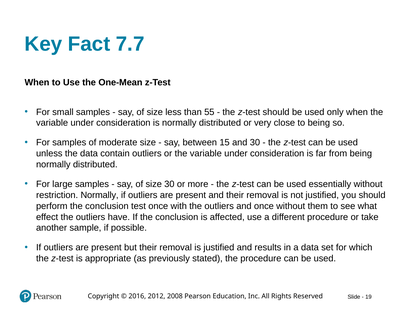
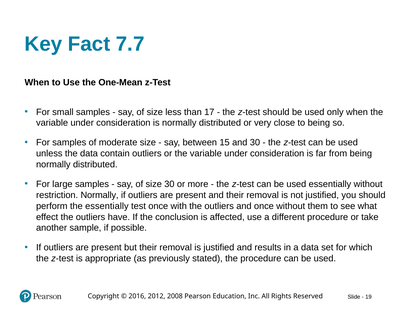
55: 55 -> 17 (209, 112)
perform the conclusion: conclusion -> essentially (107, 206)
